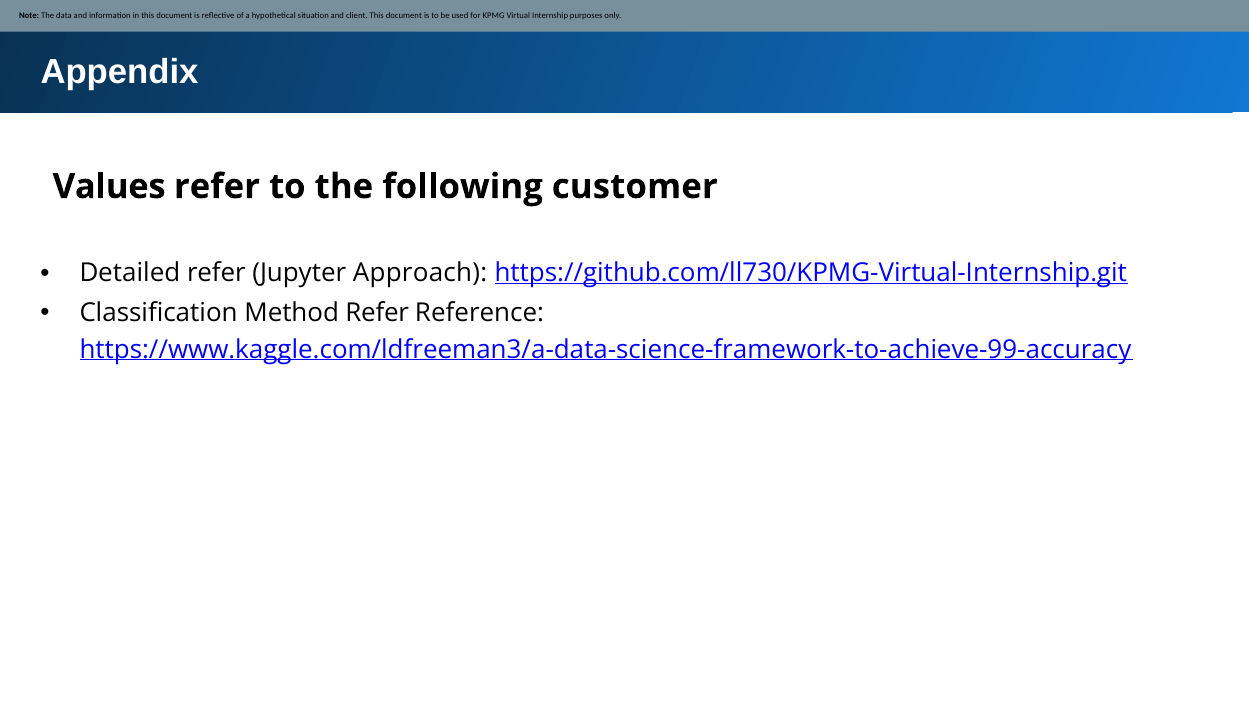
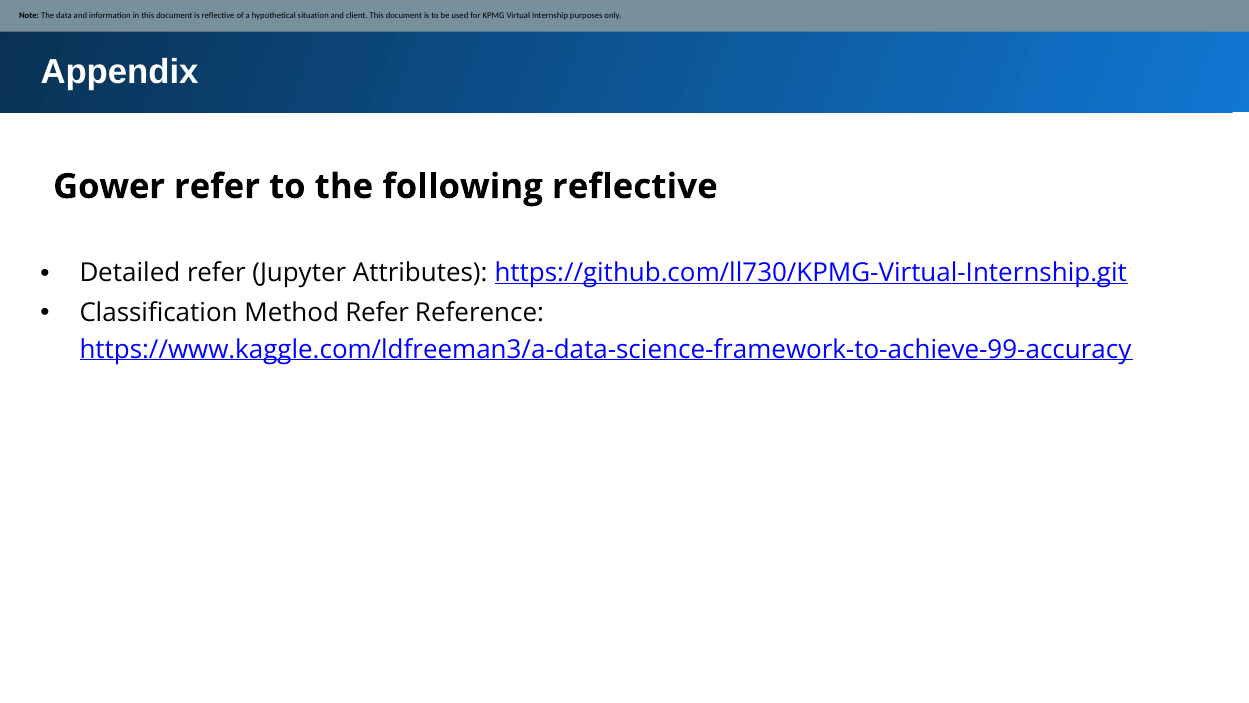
Values: Values -> Gower (109, 186)
following customer: customer -> reflective (635, 186)
Approach: Approach -> Attributes (420, 272)
